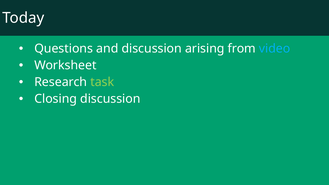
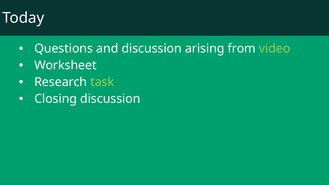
video colour: light blue -> light green (275, 49)
